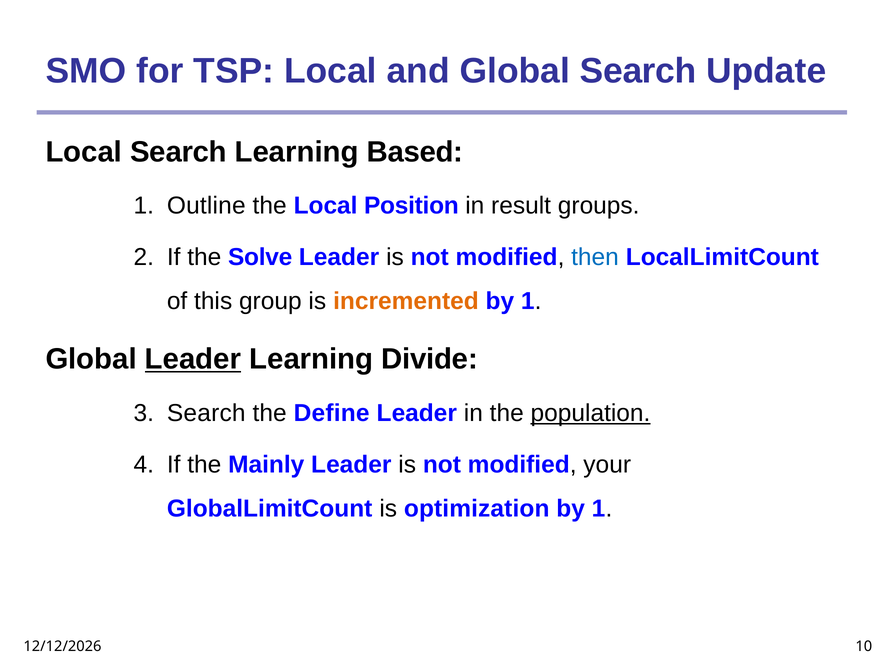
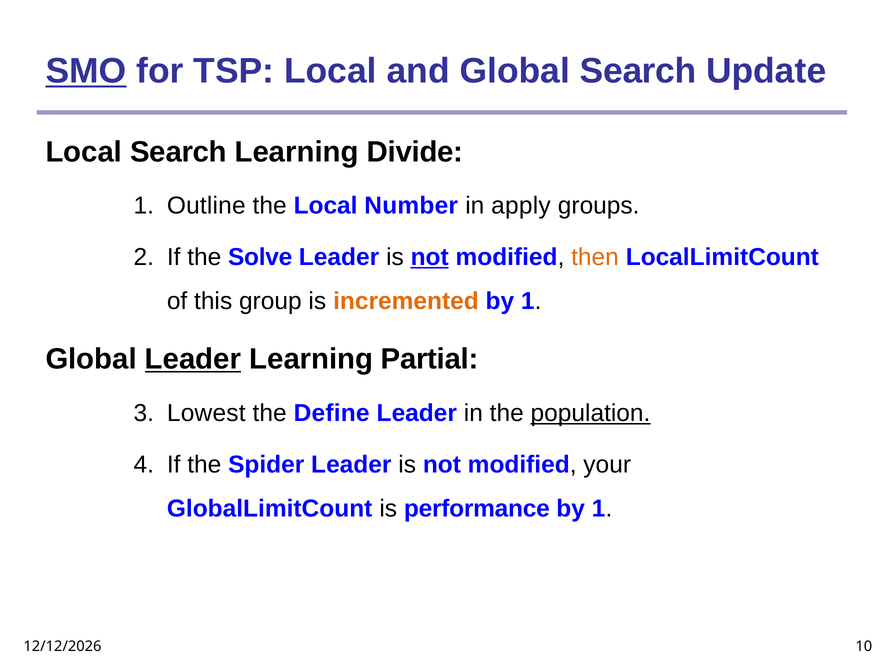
SMO underline: none -> present (86, 71)
Based: Based -> Divide (415, 152)
Position: Position -> Number (411, 206)
result: result -> apply (521, 206)
not underline: none -> present (430, 257)
then colour: blue -> orange (595, 257)
Divide: Divide -> Partial (430, 359)
Search: Search -> Lowest (206, 413)
Mainly: Mainly -> Spider (266, 464)
optimization: optimization -> performance (477, 508)
